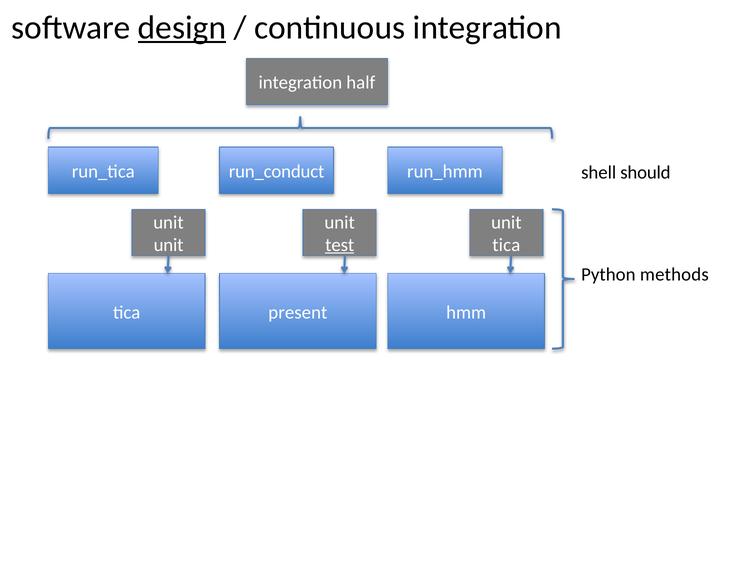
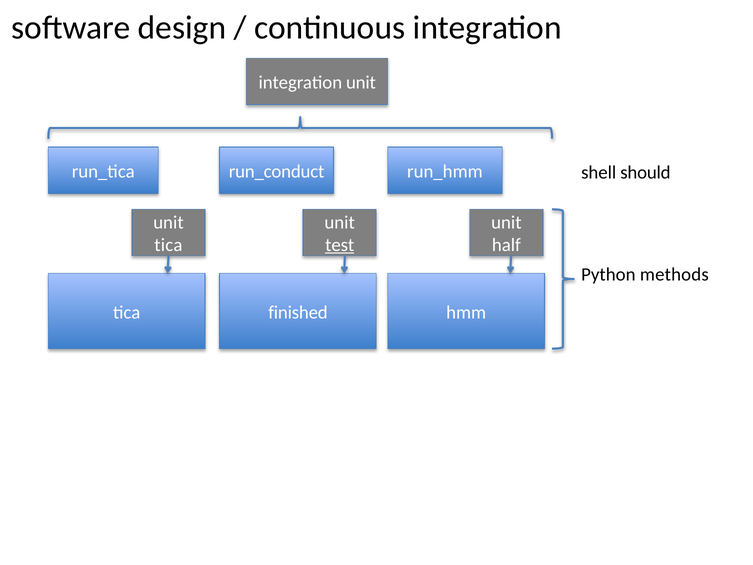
design underline: present -> none (182, 28)
integration half: half -> unit (361, 83)
unit: unit -> tica (168, 245)
tica: tica -> half (506, 245)
present: present -> finished (298, 312)
